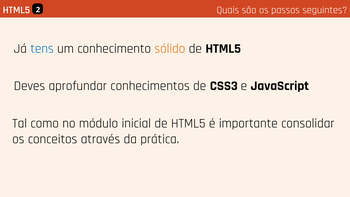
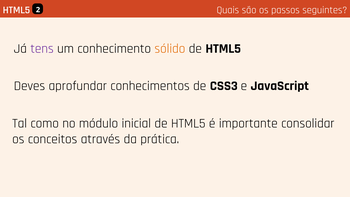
tens colour: blue -> purple (42, 48)
